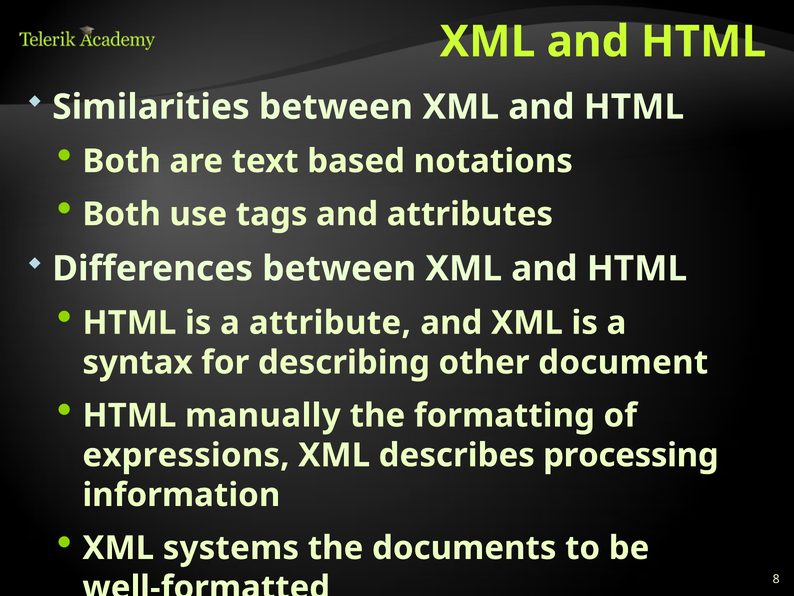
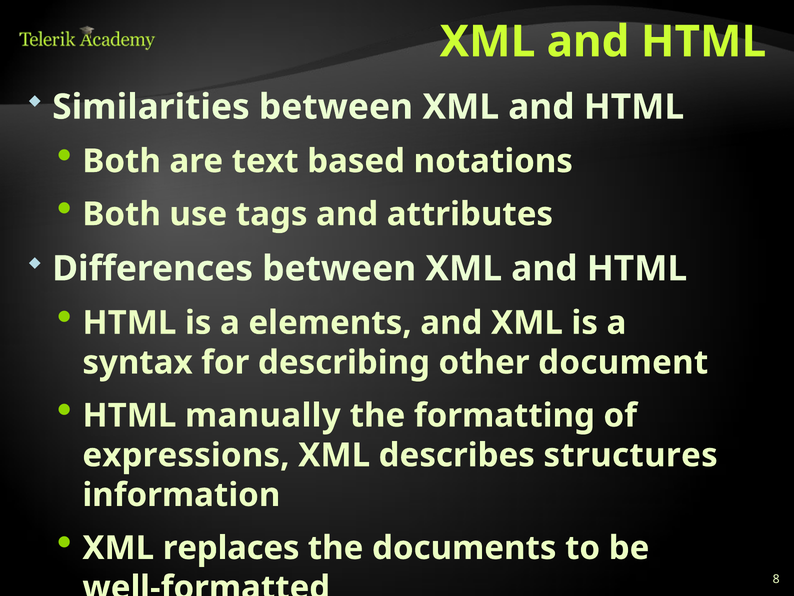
attribute: attribute -> elements (330, 323)
processing: processing -> structures (631, 455)
systems: systems -> replaces (231, 548)
